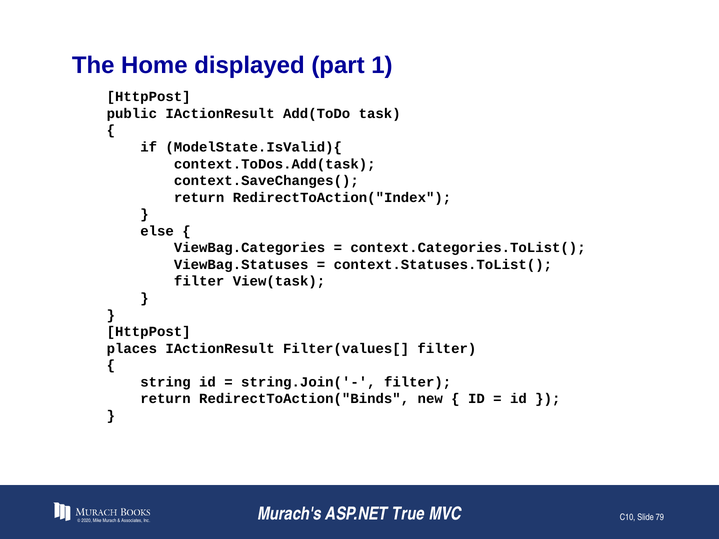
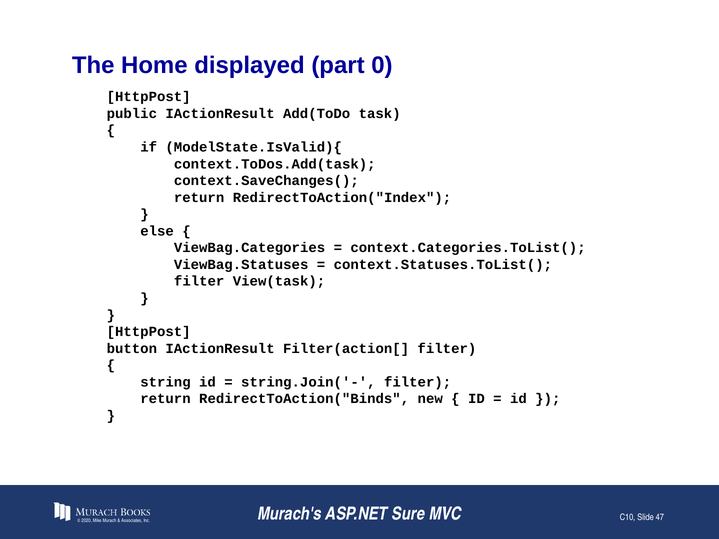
1: 1 -> 0 (382, 65)
places: places -> button (132, 349)
Filter(values[: Filter(values[ -> Filter(action[ (346, 349)
True: True -> Sure (408, 514)
79: 79 -> 47 (660, 517)
